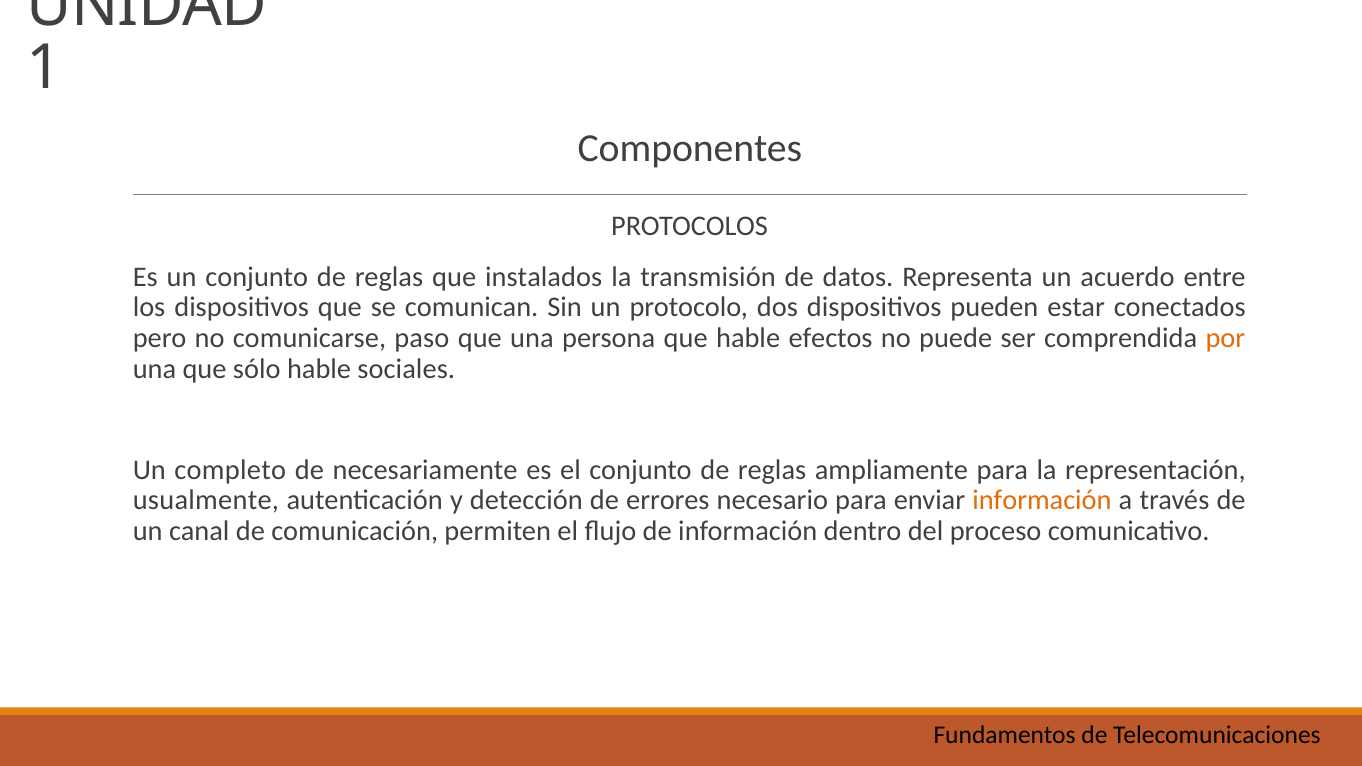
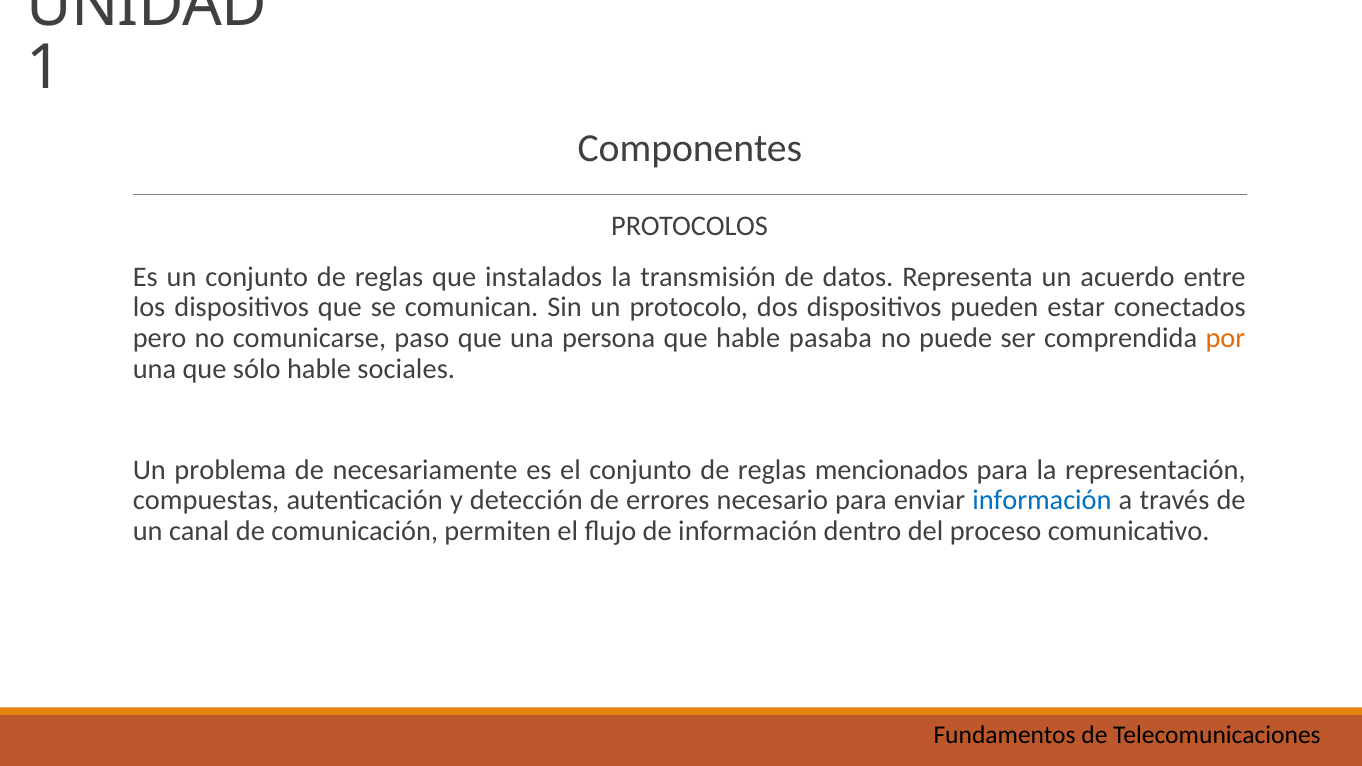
efectos: efectos -> pasaba (830, 338)
completo: completo -> problema (230, 470)
ampliamente: ampliamente -> mencionados (891, 470)
usualmente: usualmente -> compuestas (206, 501)
información colour: orange -> blue (1042, 501)
